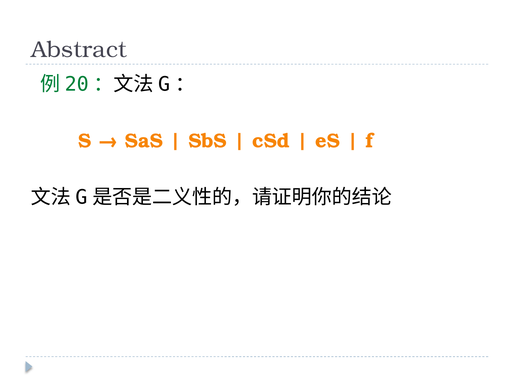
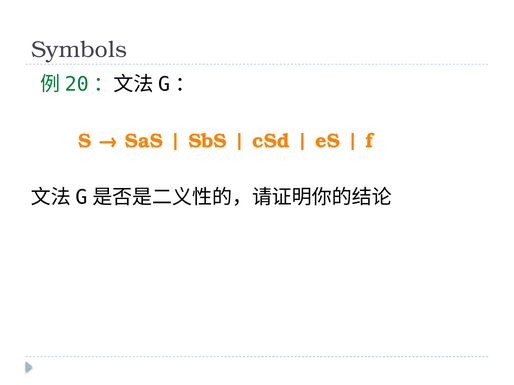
Abstract: Abstract -> Symbols (79, 50)
